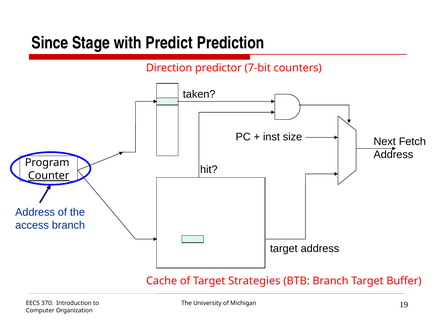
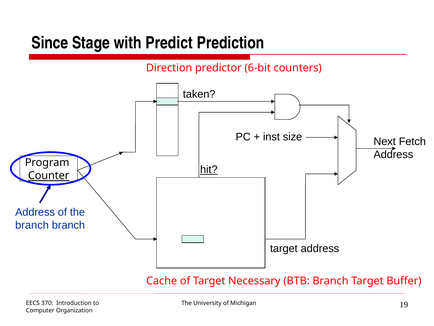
7-bit: 7-bit -> 6-bit (258, 68)
hit underline: none -> present (209, 169)
access: access -> branch (32, 225)
Strategies: Strategies -> Necessary (254, 281)
